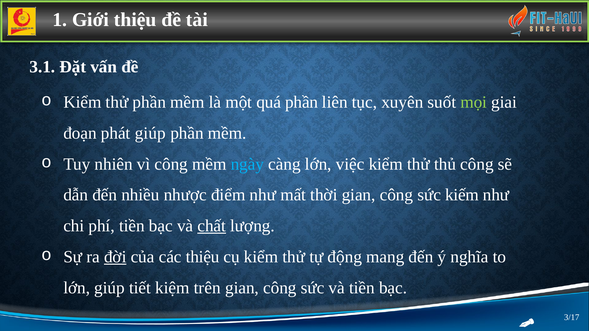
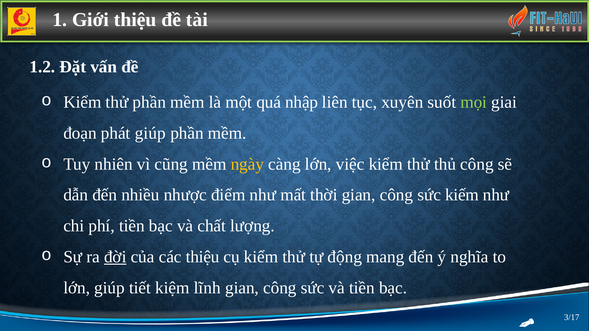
3.1: 3.1 -> 1.2 (42, 67)
quá phần: phần -> nhập (302, 102)
vì công: công -> cũng (171, 164)
ngày colour: light blue -> yellow (247, 164)
chất underline: present -> none (212, 226)
trên: trên -> lĩnh (207, 288)
